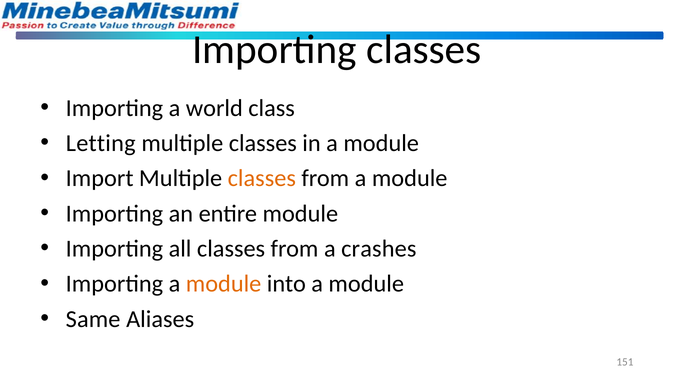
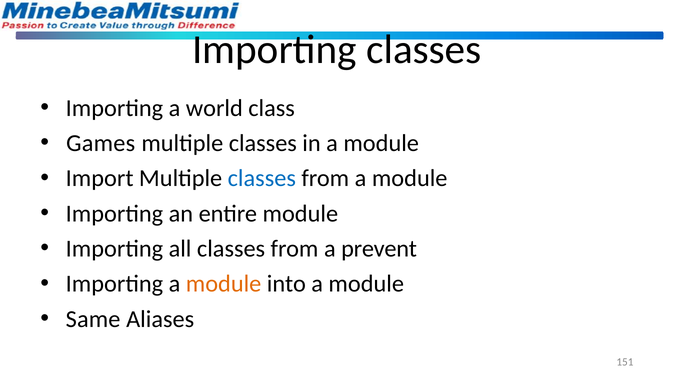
Letting: Letting -> Games (101, 143)
classes colour: orange -> blue (262, 179)
crashes: crashes -> prevent (379, 249)
